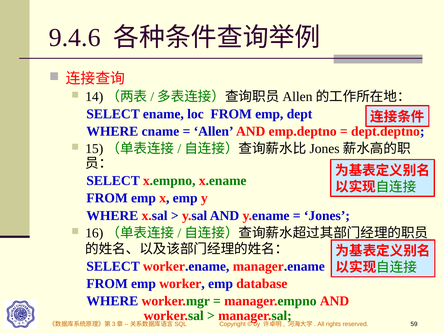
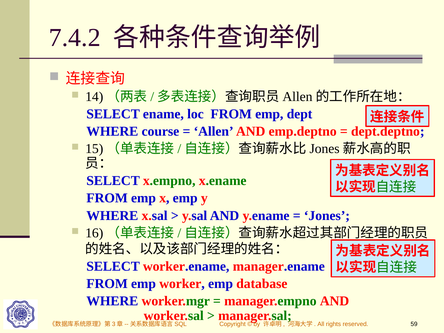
9.4.6: 9.4.6 -> 7.4.2 (75, 38)
cname: cname -> course (160, 131)
